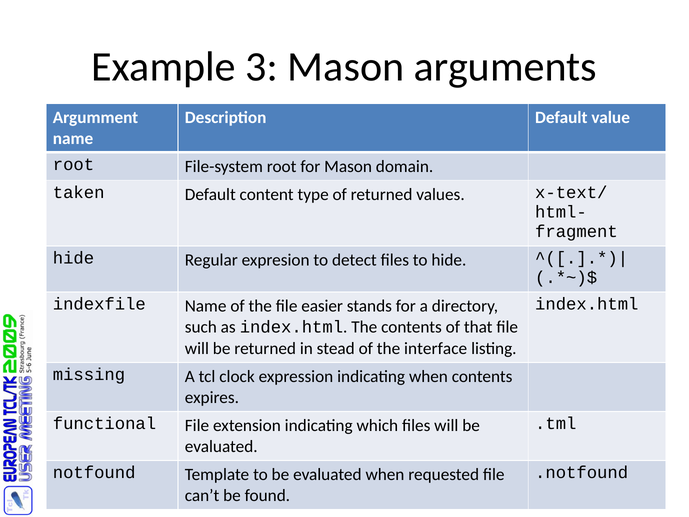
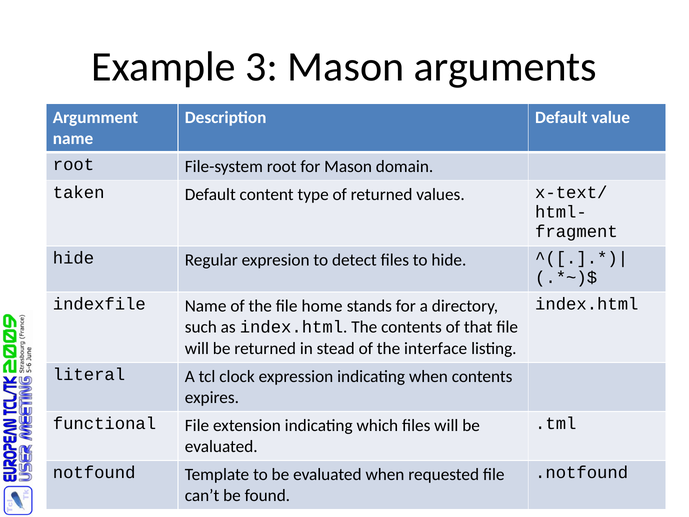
easier: easier -> home (322, 306)
missing: missing -> literal (89, 374)
